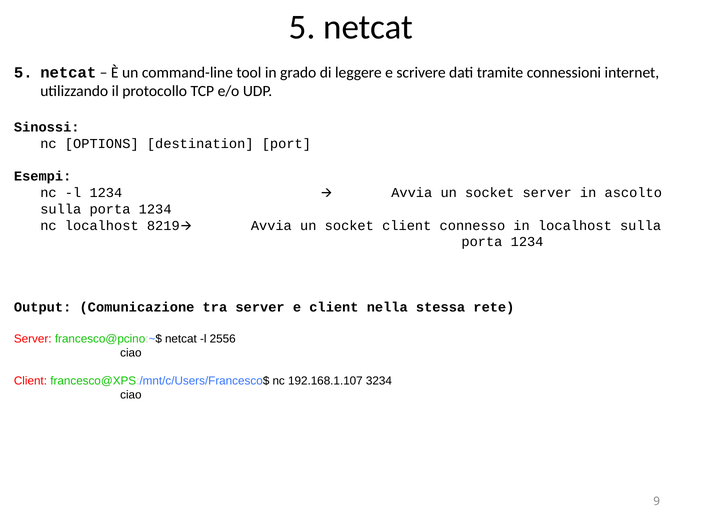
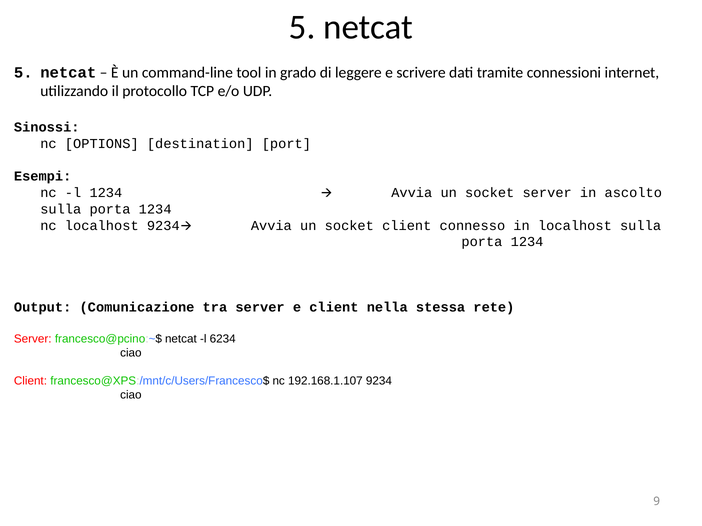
localhost 8219: 8219 -> 9234 (163, 226)
2556: 2556 -> 6234 (223, 339)
192.168.1.107 3234: 3234 -> 9234 (379, 381)
